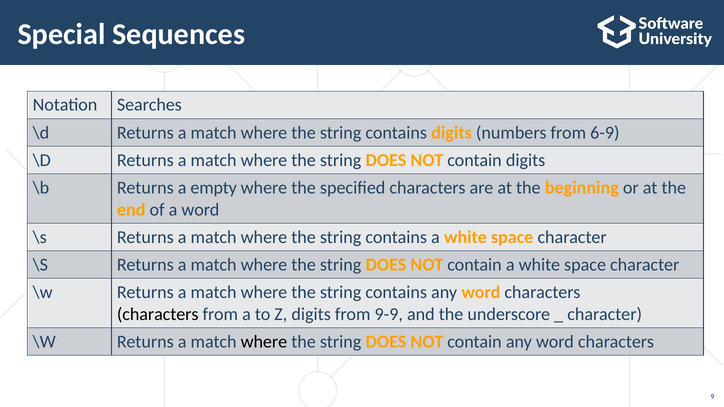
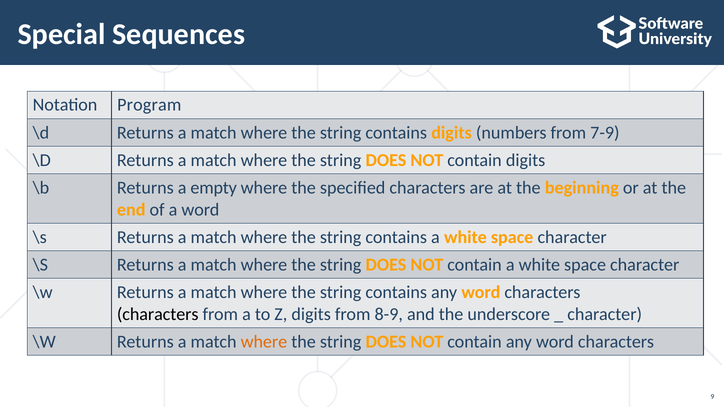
Searches: Searches -> Program (149, 105)
6-9: 6-9 -> 7-9 (605, 133)
9-9: 9-9 -> 8-9 (389, 314)
where colour: black -> orange (264, 342)
